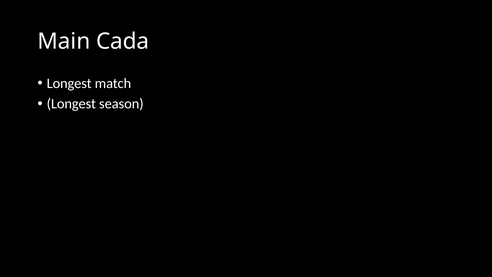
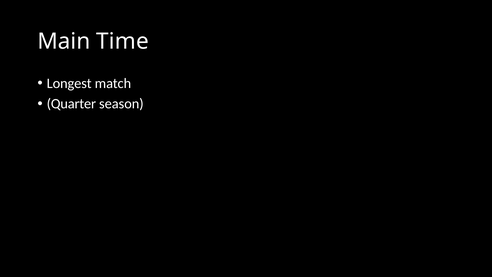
Cada: Cada -> Time (122, 41)
Longest: Longest -> Quarter (71, 104)
